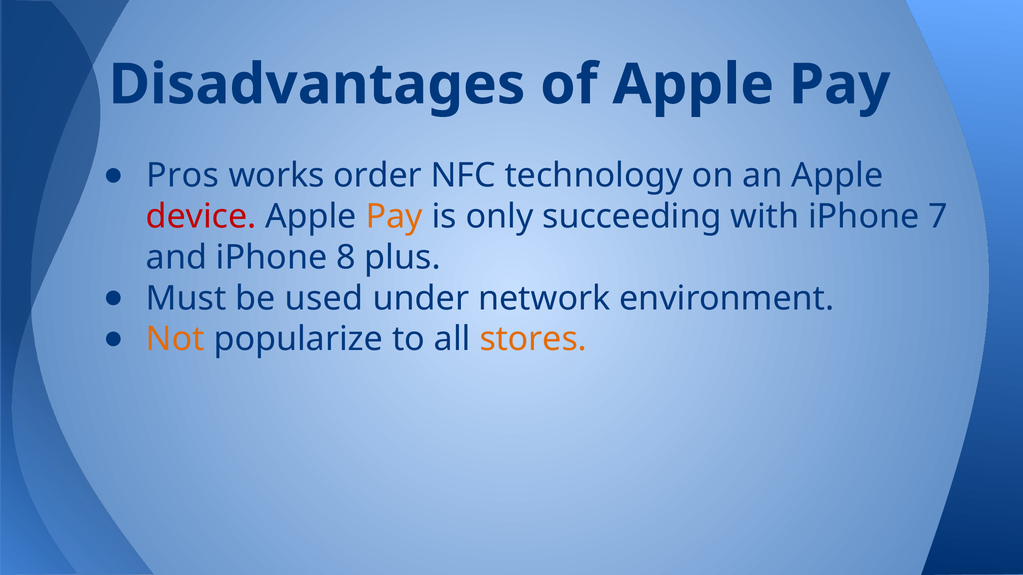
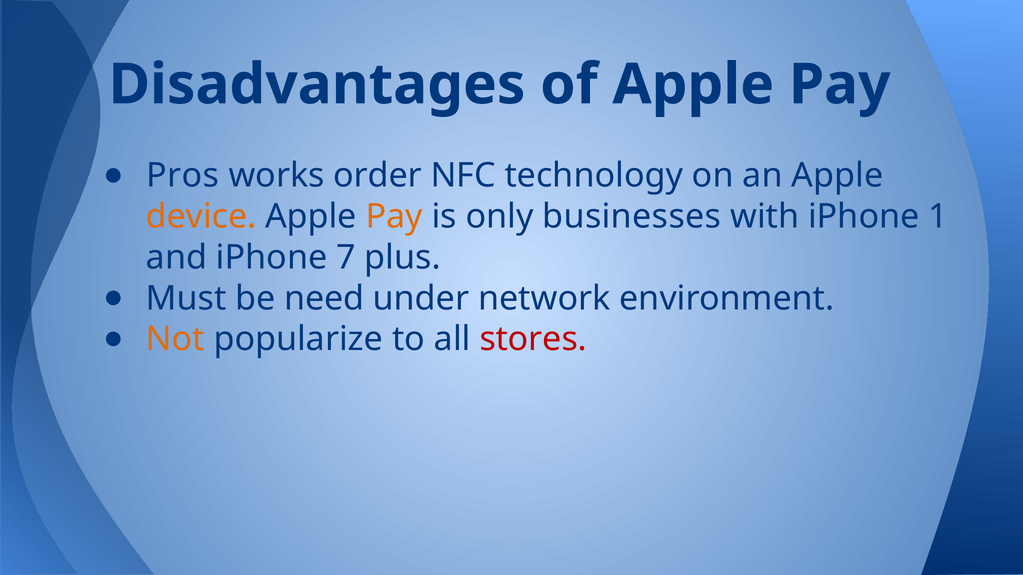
device colour: red -> orange (201, 217)
succeeding: succeeding -> businesses (632, 217)
7: 7 -> 1 (938, 217)
8: 8 -> 7 (346, 258)
used: used -> need (324, 299)
stores colour: orange -> red (533, 339)
